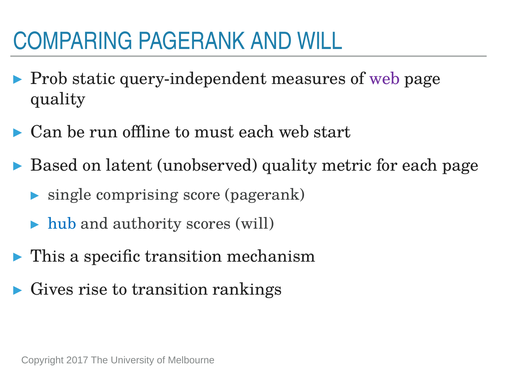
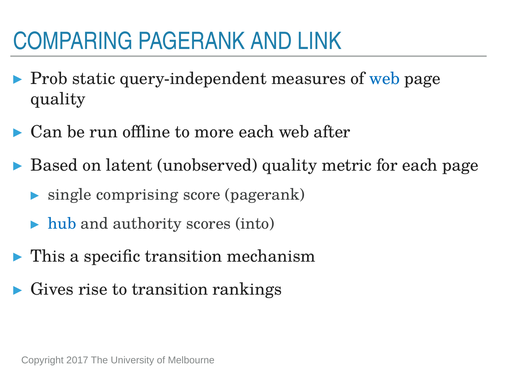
AND WILL: WILL -> LINK (320, 41)
web colour: purple -> blue (384, 79)
must: must -> more (214, 132)
start: start -> after (332, 132)
scores will: will -> into (255, 224)
